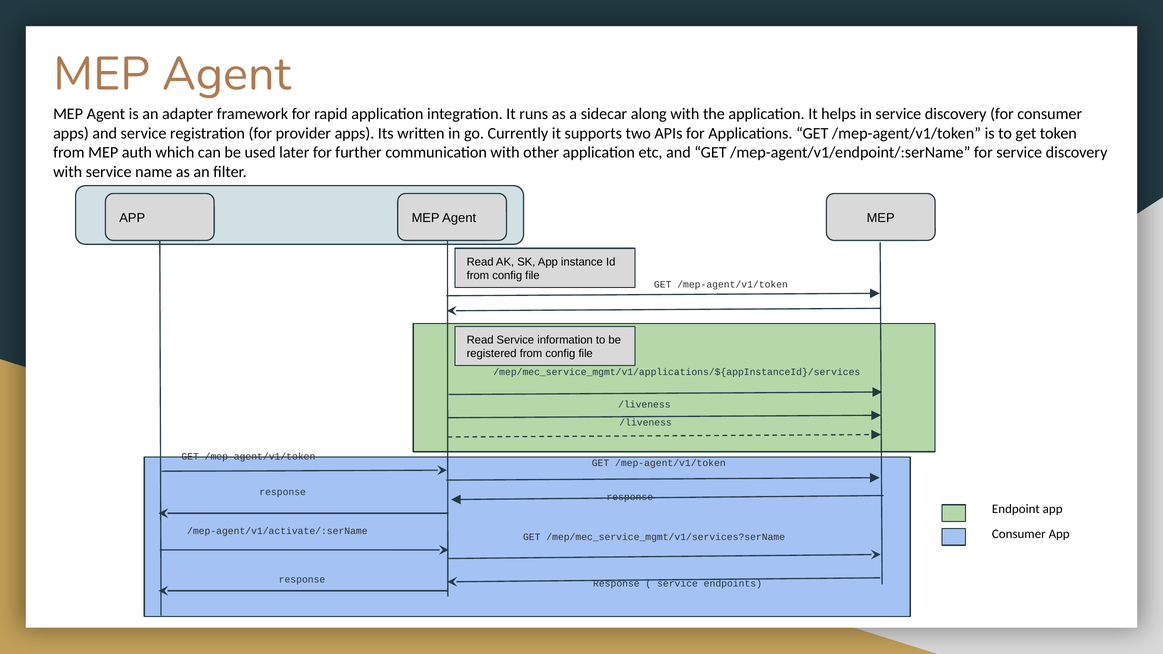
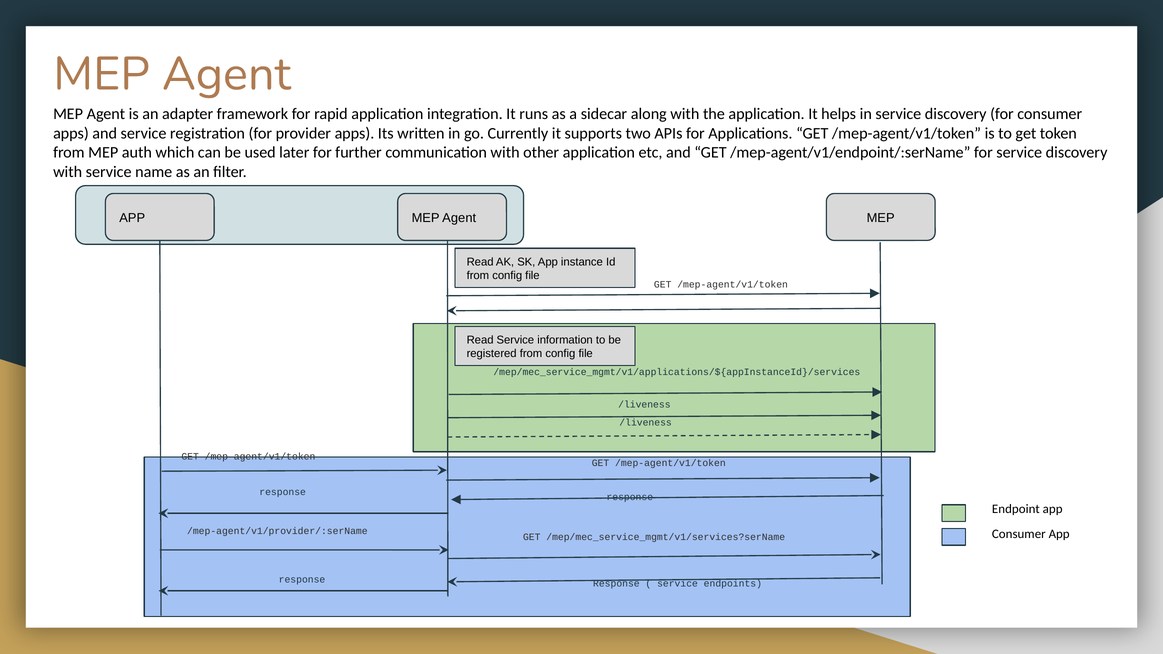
/mep-agent/v1/activate/:serName: /mep-agent/v1/activate/:serName -> /mep-agent/v1/provider/:serName (277, 531)
